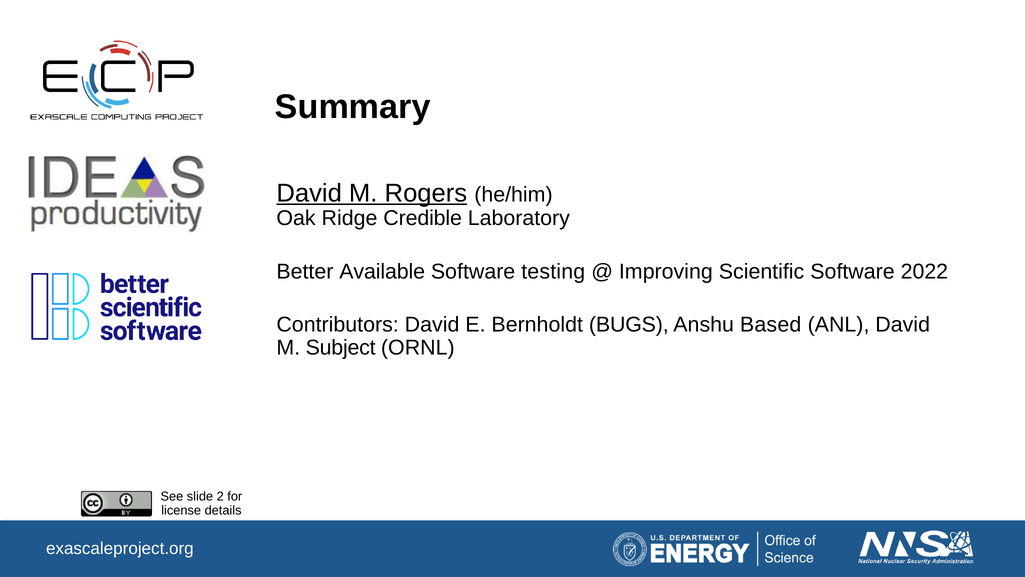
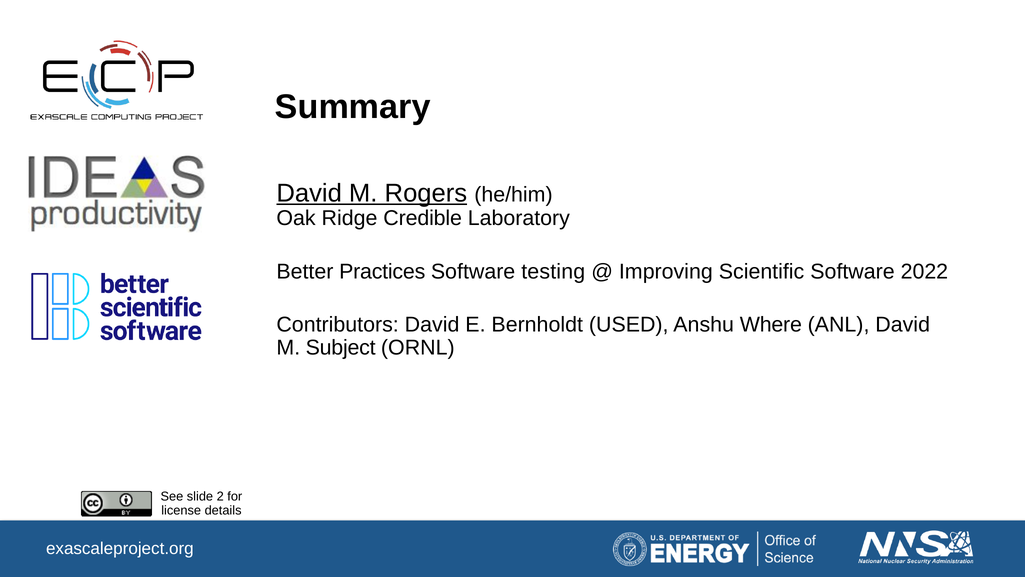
Available: Available -> Practices (382, 271)
BUGS: BUGS -> USED (629, 324)
Based: Based -> Where (771, 324)
